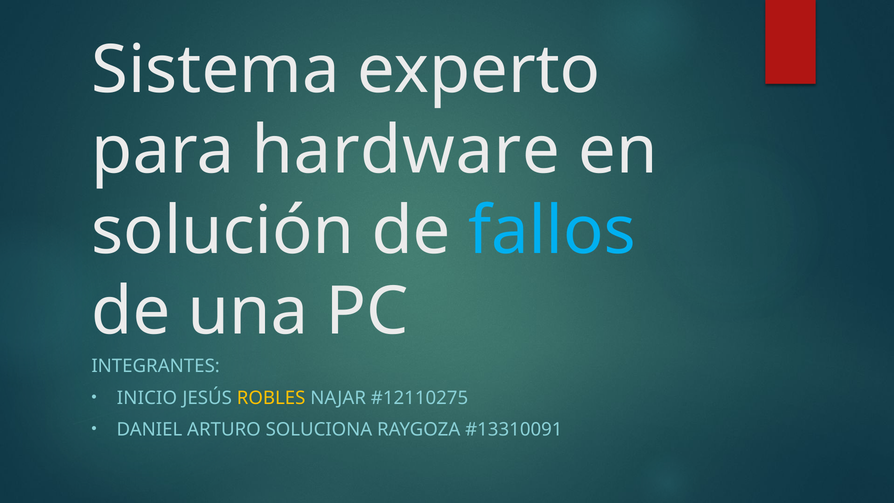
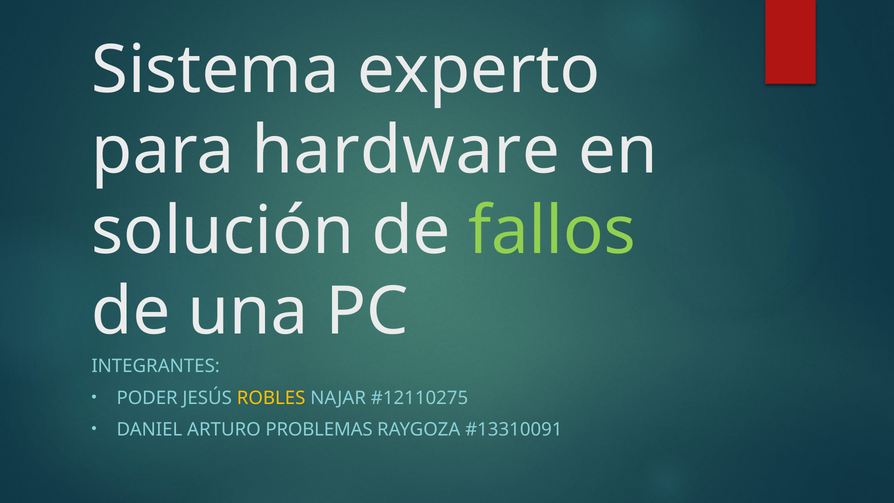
fallos colour: light blue -> light green (552, 231)
INICIO: INICIO -> PODER (147, 398)
SOLUCIONA: SOLUCIONA -> PROBLEMAS (319, 430)
